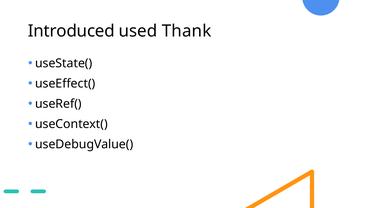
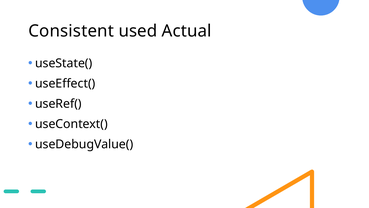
Introduced: Introduced -> Consistent (71, 31)
Thank: Thank -> Actual (187, 31)
